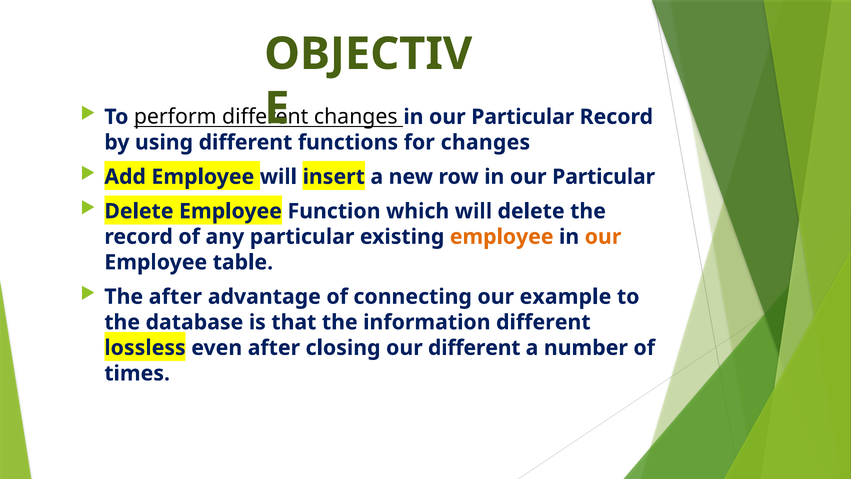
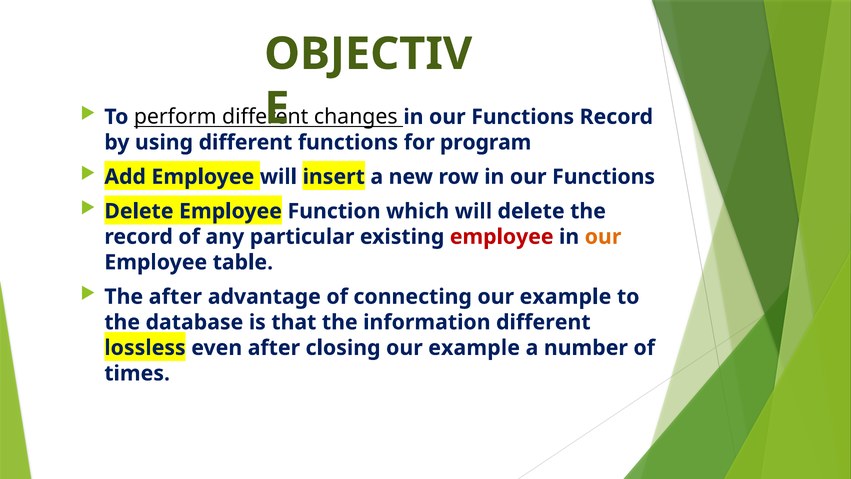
changes in our Particular: Particular -> Functions (523, 117)
for changes: changes -> program (486, 142)
row in our Particular: Particular -> Functions (604, 177)
employee colour: orange -> red (502, 237)
closing our different: different -> example (474, 348)
